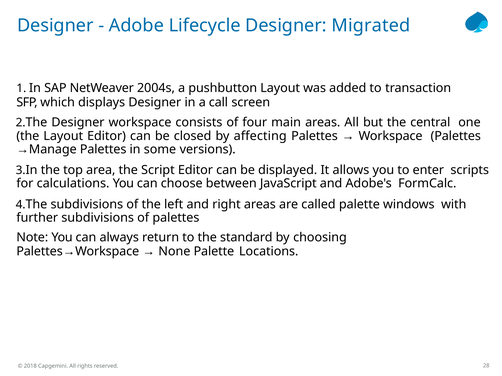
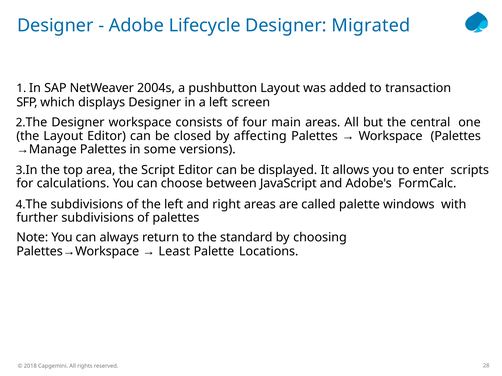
a call: call -> left (218, 102)
None: None -> Least (174, 252)
